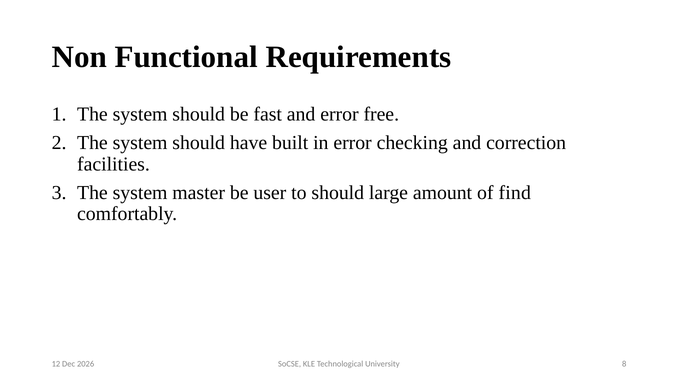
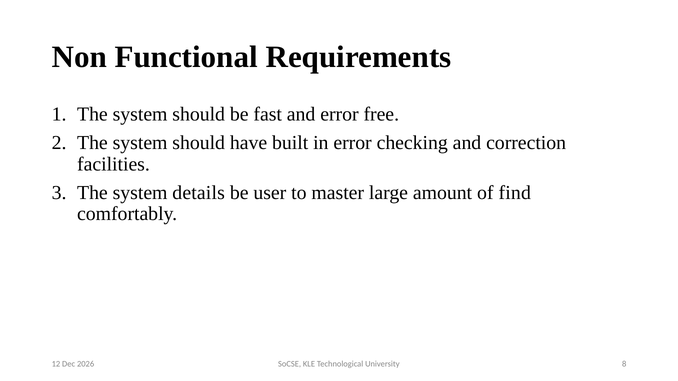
master: master -> details (199, 193)
to should: should -> master (338, 193)
